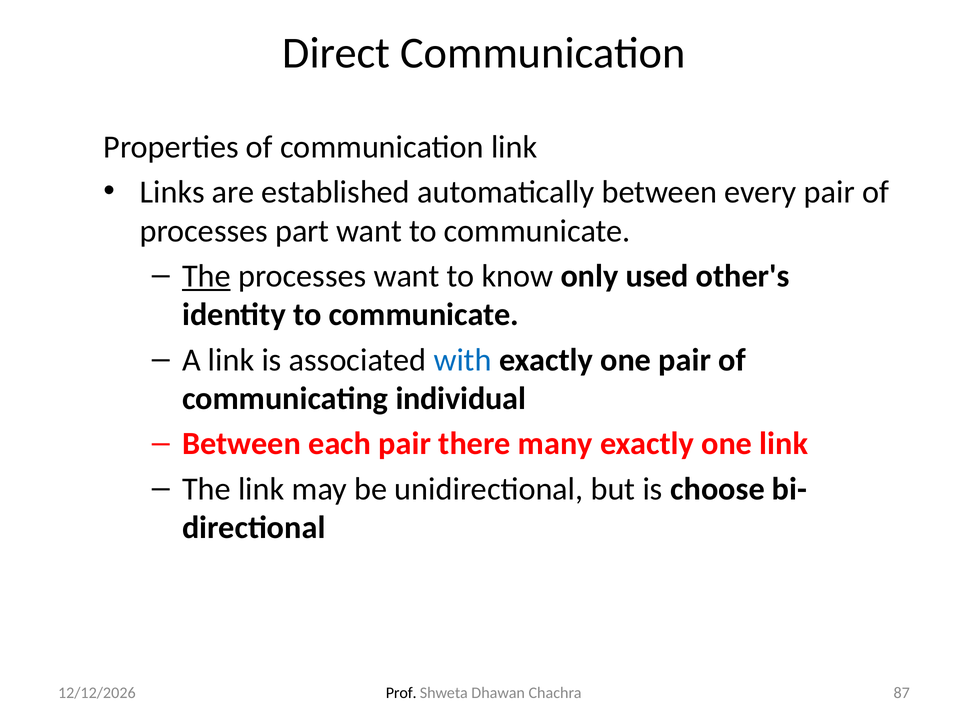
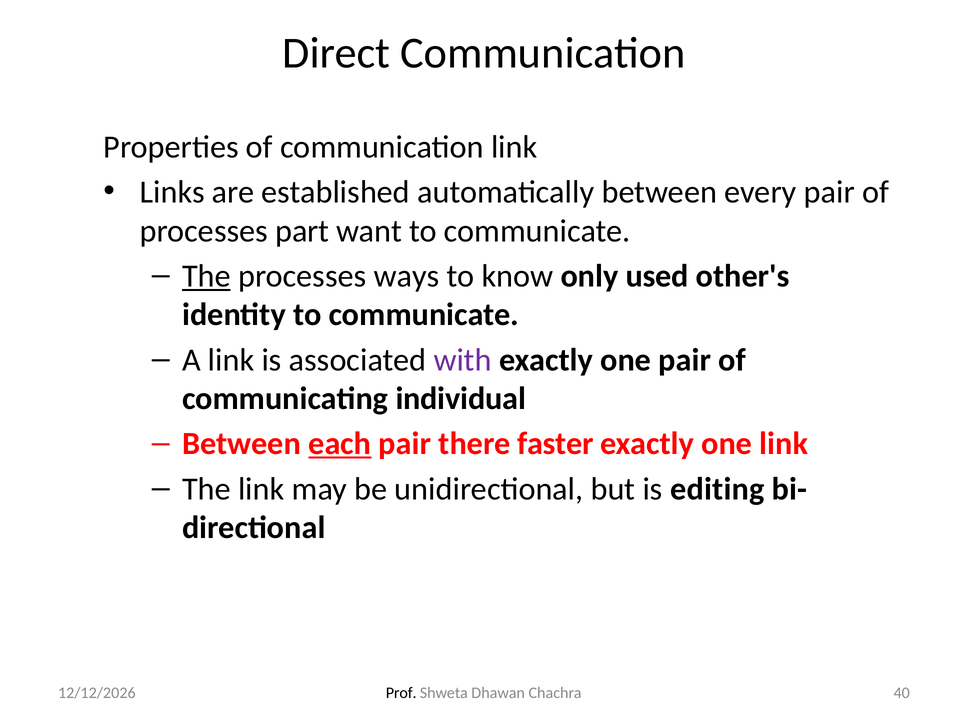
processes want: want -> ways (407, 276)
with colour: blue -> purple (463, 360)
each underline: none -> present (340, 444)
many: many -> faster (555, 444)
choose: choose -> editing (717, 489)
87: 87 -> 40 (902, 693)
